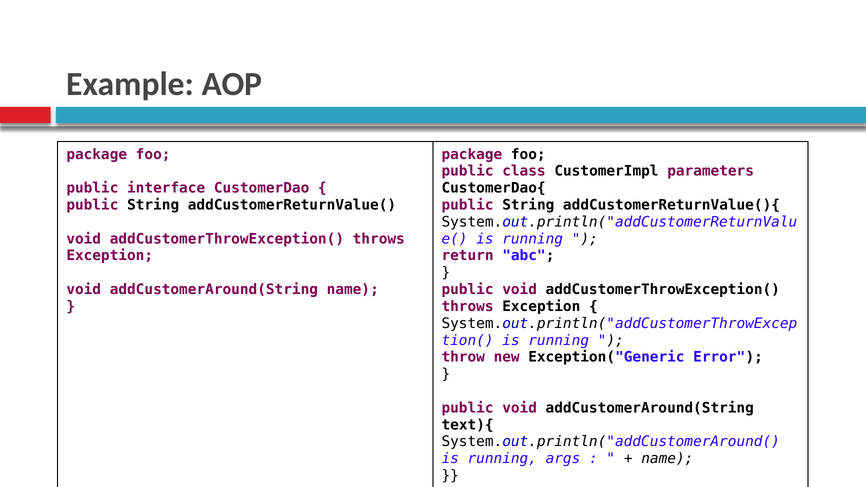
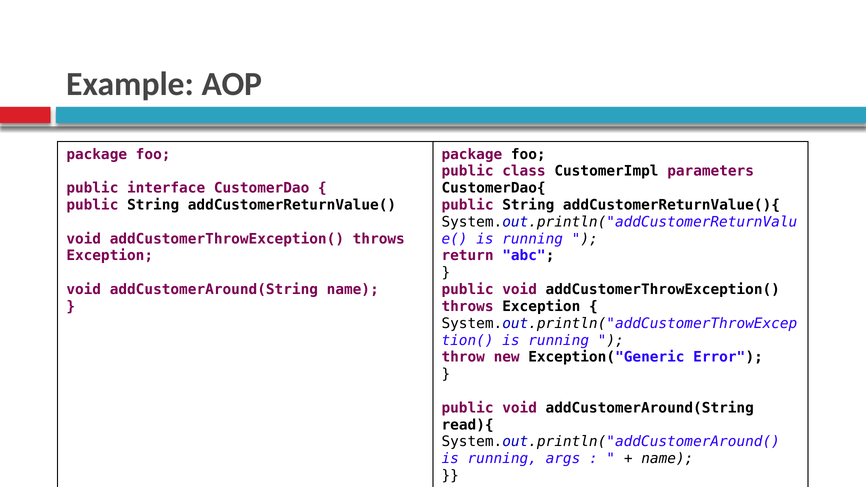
text){: text){ -> read){ (468, 425)
